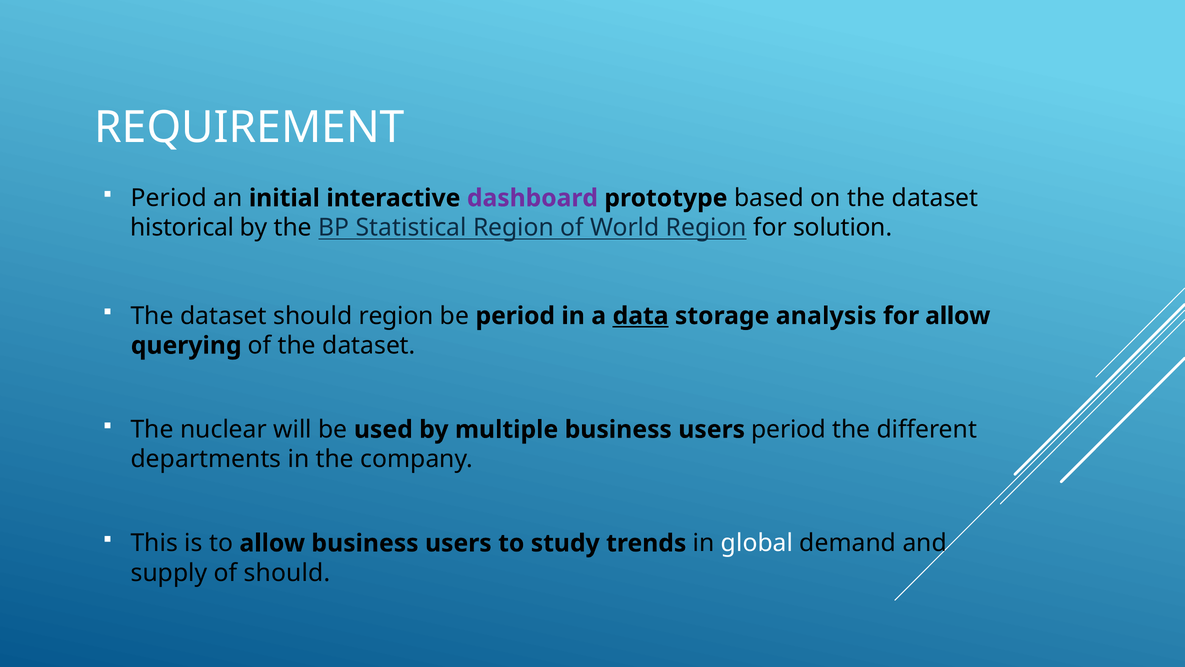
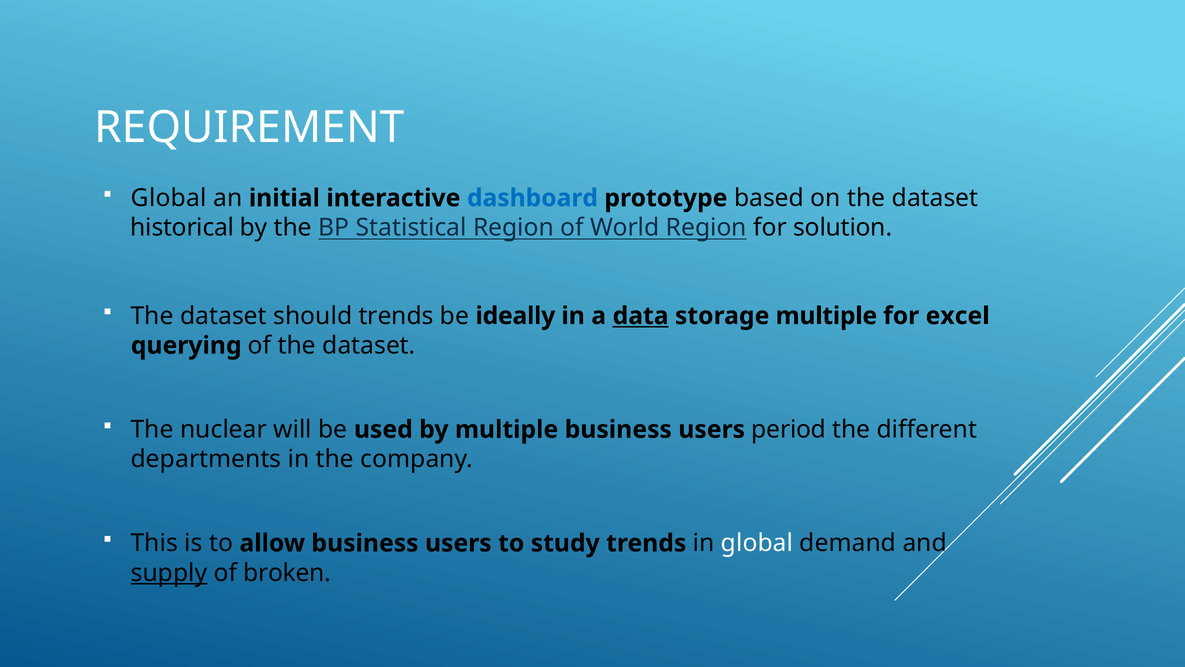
Period: Period -> Global (169, 198)
dashboard colour: purple -> blue (532, 198)
should region: region -> trends (396, 316)
be period: period -> ideally (515, 316)
storage analysis: analysis -> multiple (826, 316)
for allow: allow -> excel (958, 316)
supply underline: none -> present (169, 573)
of should: should -> broken (287, 573)
